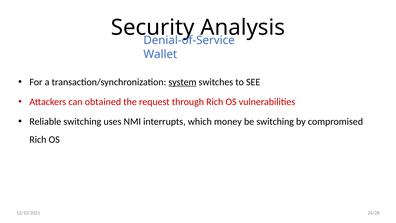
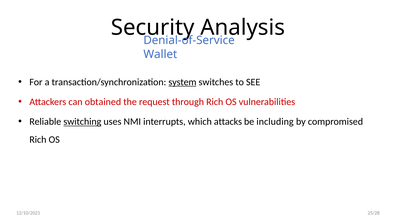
switching underline: none -> present (82, 122)
money: money -> attacks (228, 122)
be switching: switching -> including (275, 122)
